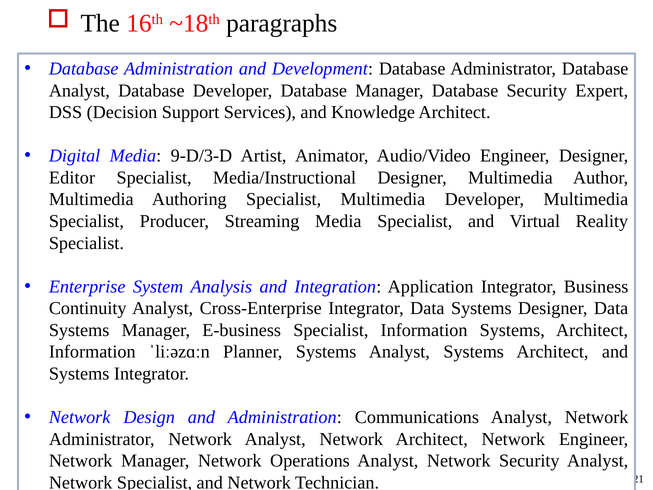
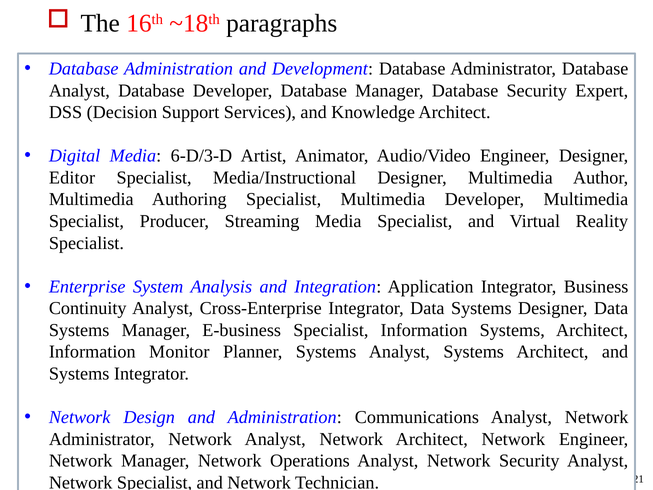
9-D/3-D: 9-D/3-D -> 6-D/3-D (201, 156)
ˈliːəzɑːn: ˈliːəzɑːn -> Monitor (179, 352)
